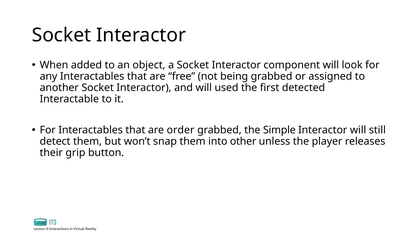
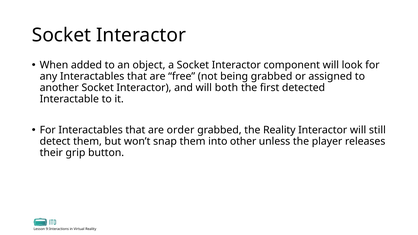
used: used -> both (226, 88)
the Simple: Simple -> Reality (279, 130)
